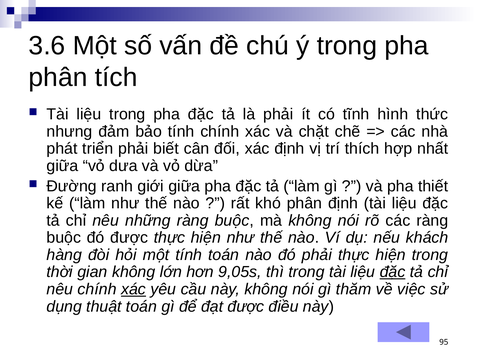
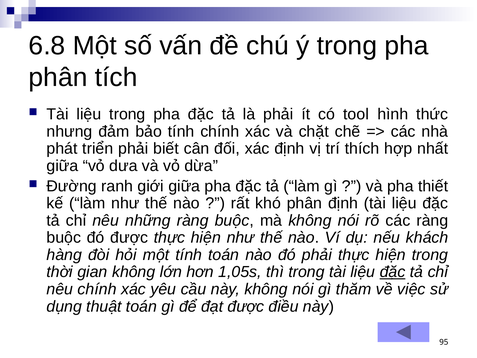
3.6: 3.6 -> 6.8 (47, 46)
tĩnh: tĩnh -> tool (356, 114)
9,05s: 9,05s -> 1,05s (240, 272)
xác underline: present -> none (134, 289)
